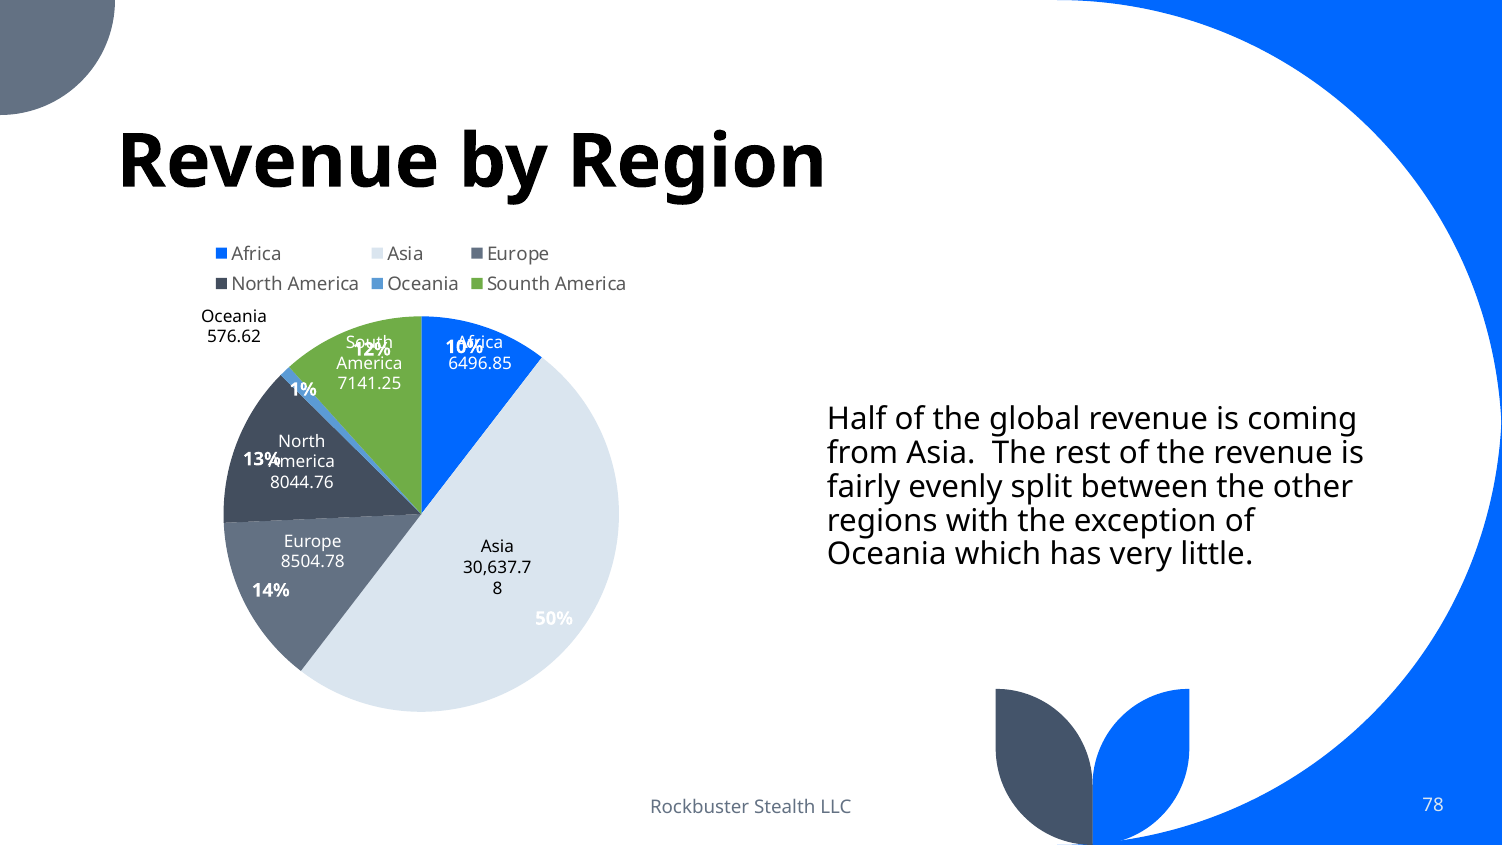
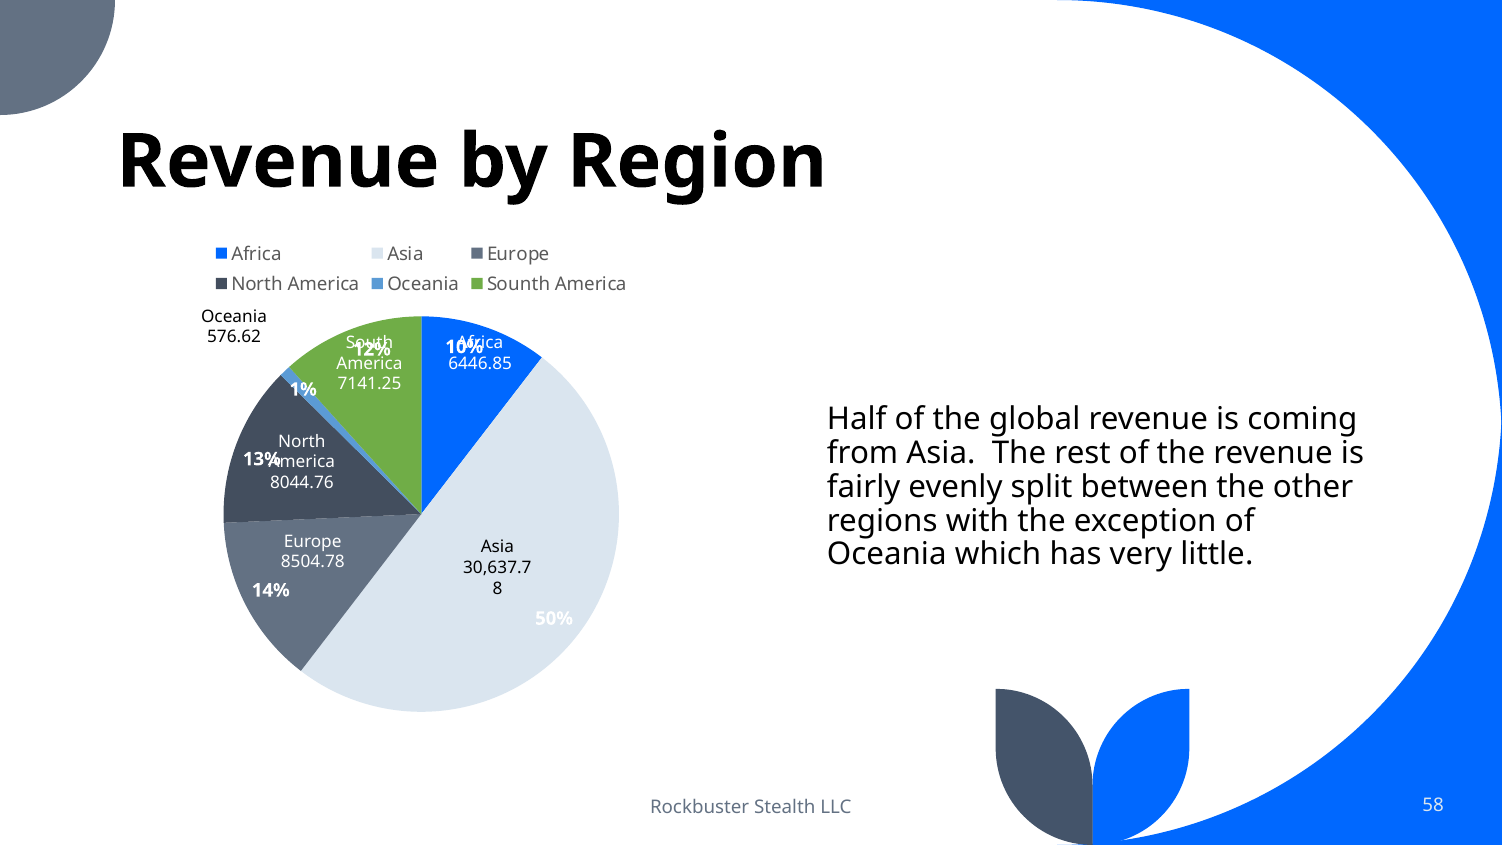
6496.85: 6496.85 -> 6446.85 (480, 363)
78: 78 -> 58 (1433, 805)
